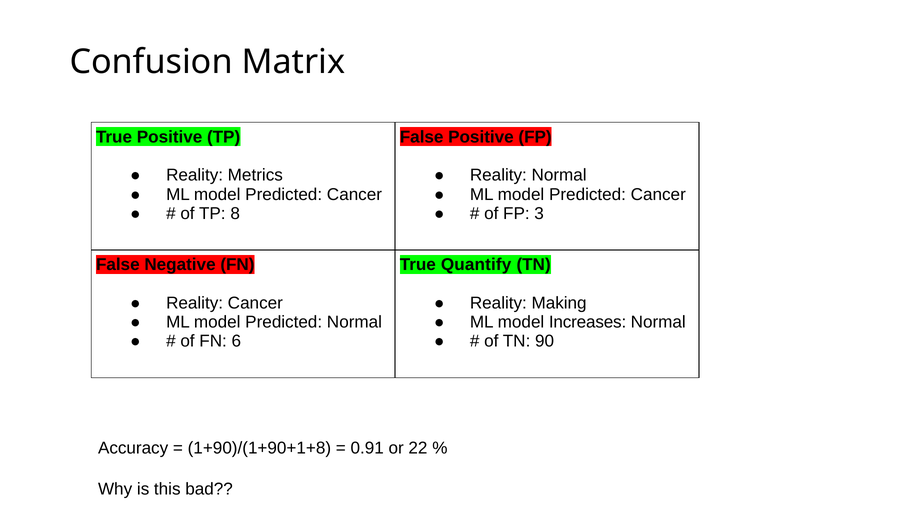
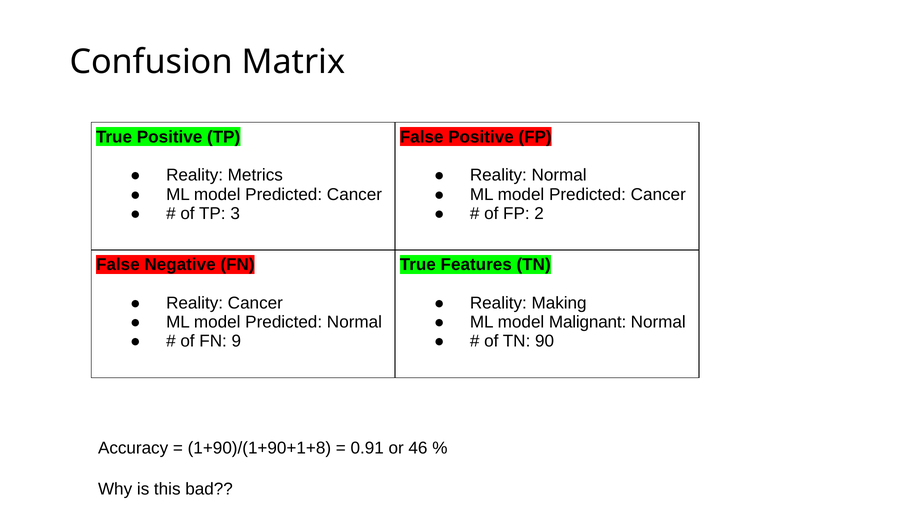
8: 8 -> 3 (235, 214)
3: 3 -> 2 (539, 214)
Quantify: Quantify -> Features (476, 265)
Increases: Increases -> Malignant (588, 322)
6: 6 -> 9 (236, 341)
22: 22 -> 46 (418, 448)
